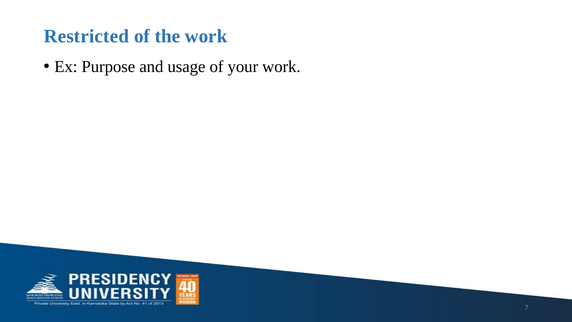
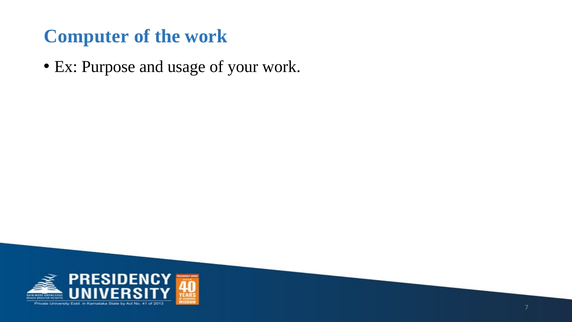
Restricted: Restricted -> Computer (86, 36)
